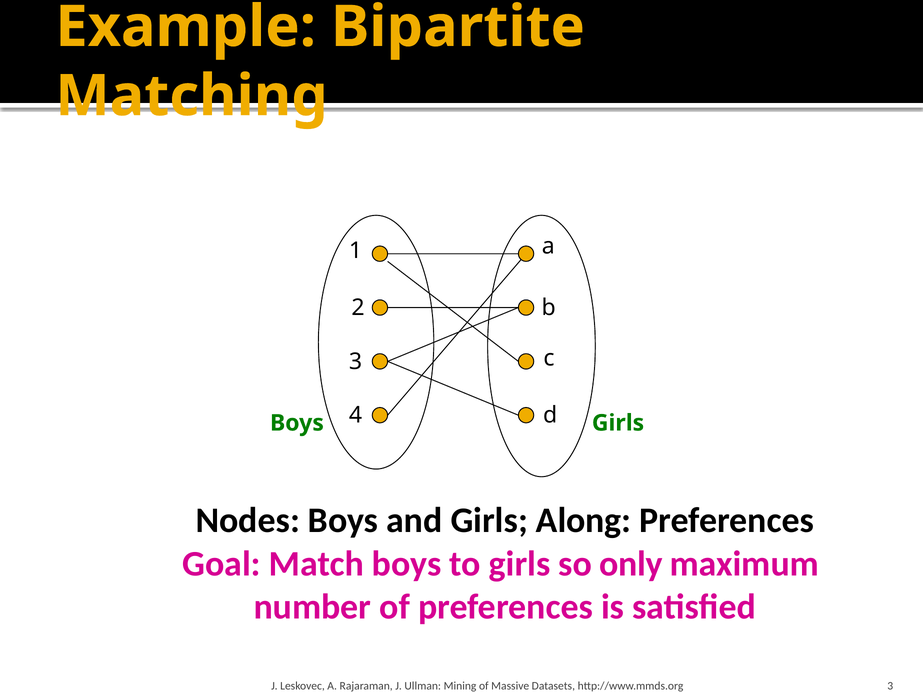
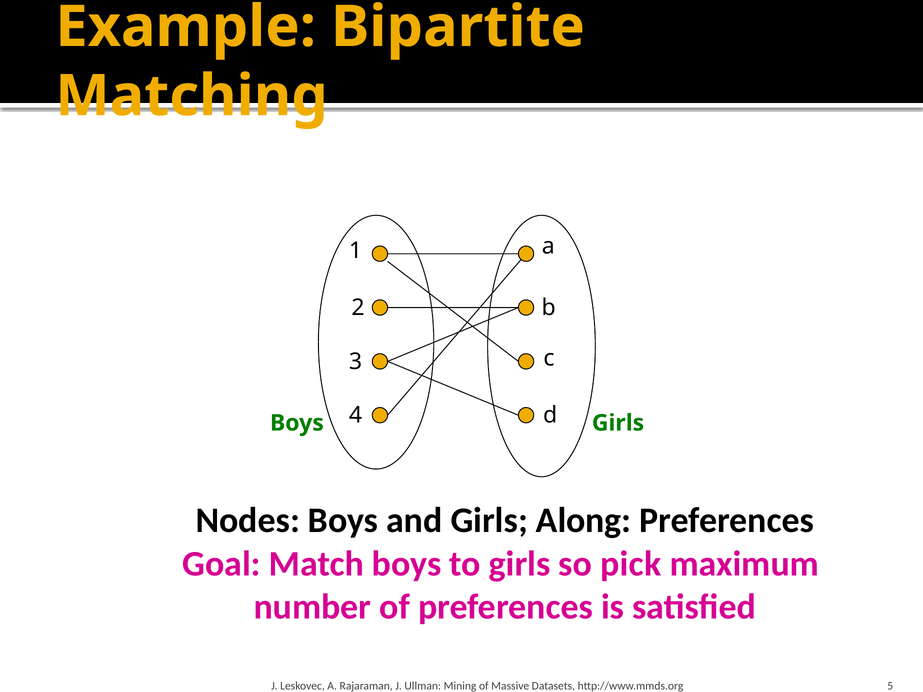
only: only -> pick (631, 564)
http://www.mmds.org 3: 3 -> 5 (890, 686)
